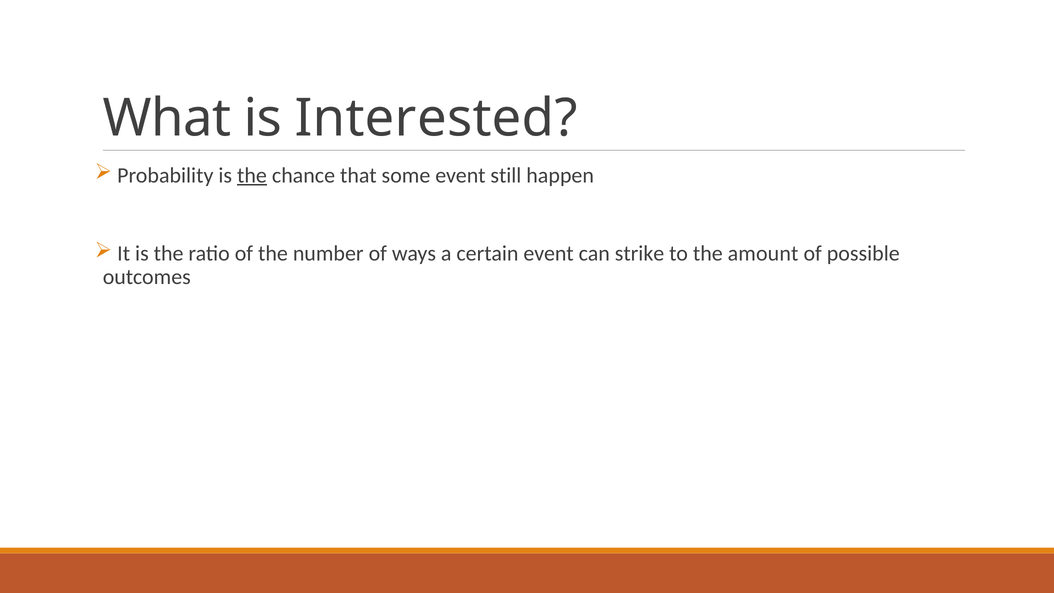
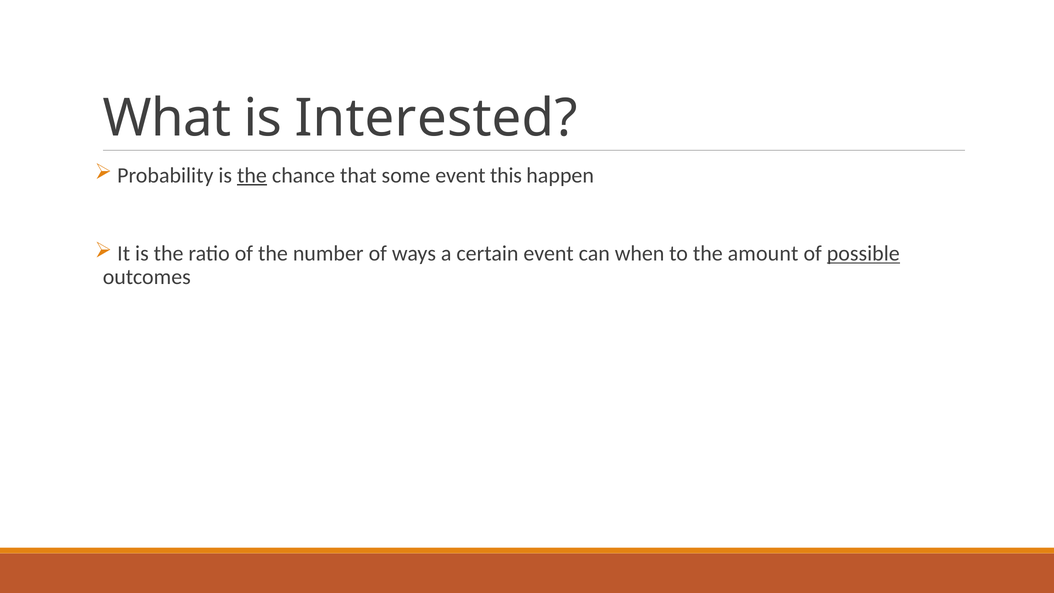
still: still -> this (506, 175)
strike: strike -> when (640, 253)
possible underline: none -> present (863, 253)
